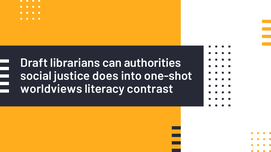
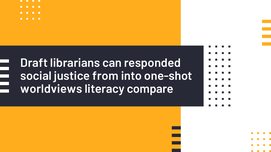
authorities: authorities -> responded (152, 63)
does: does -> from (105, 76)
contrast: contrast -> compare (150, 89)
